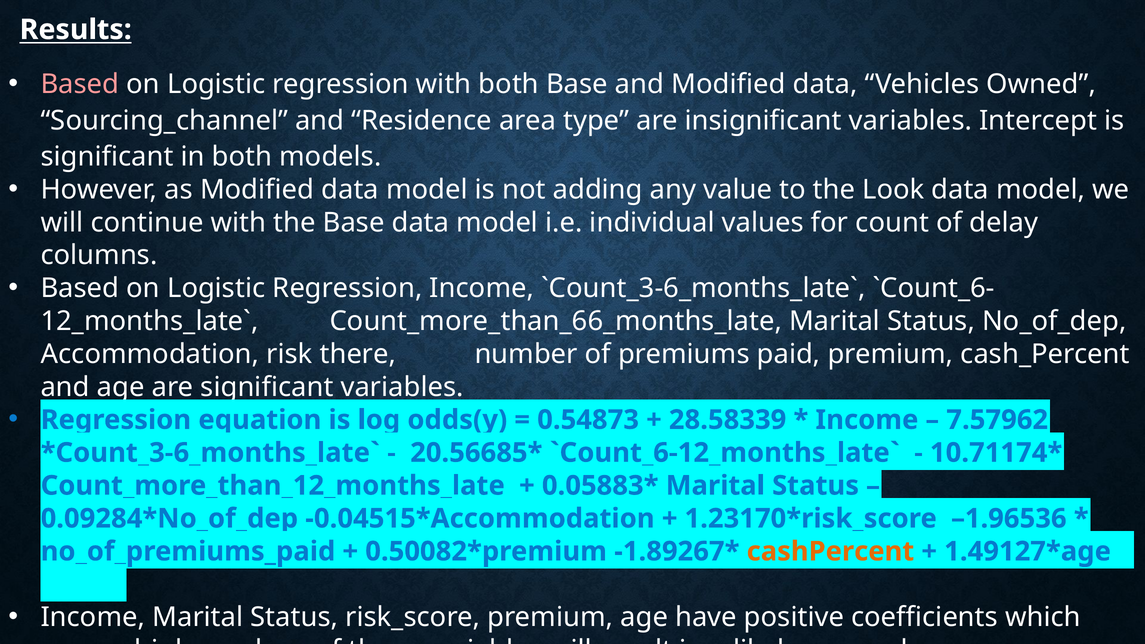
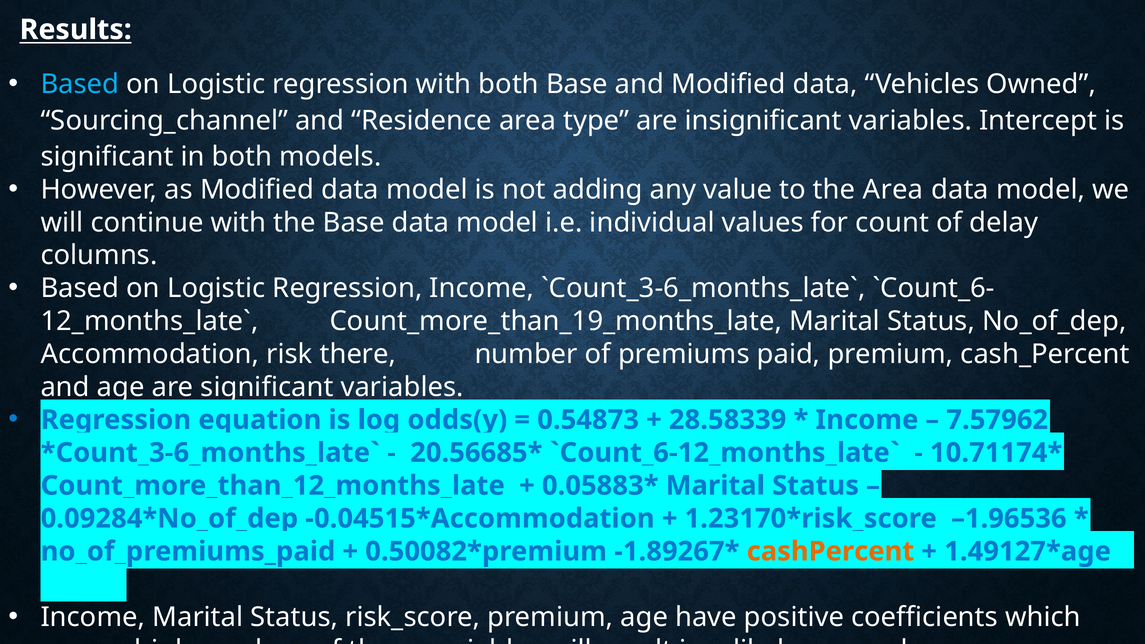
Based colour: pink -> light blue (80, 84)
the Look: Look -> Area (893, 190)
Count_more_than_66_months_late: Count_more_than_66_months_late -> Count_more_than_19_months_late (556, 321)
